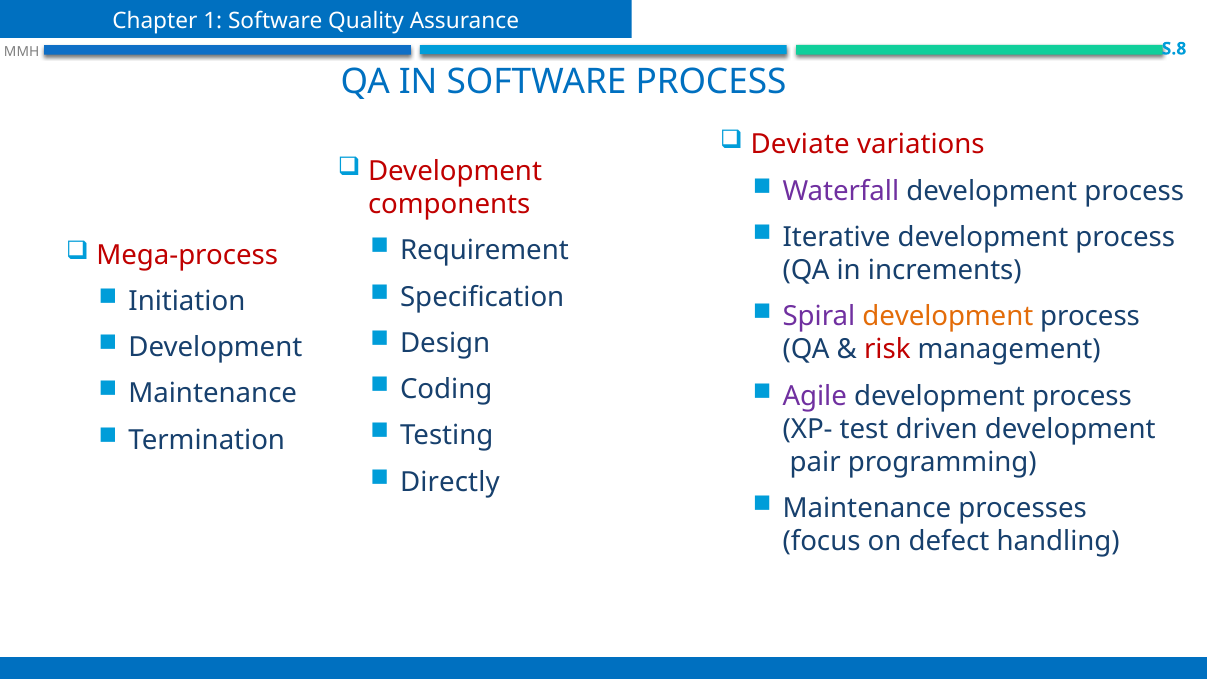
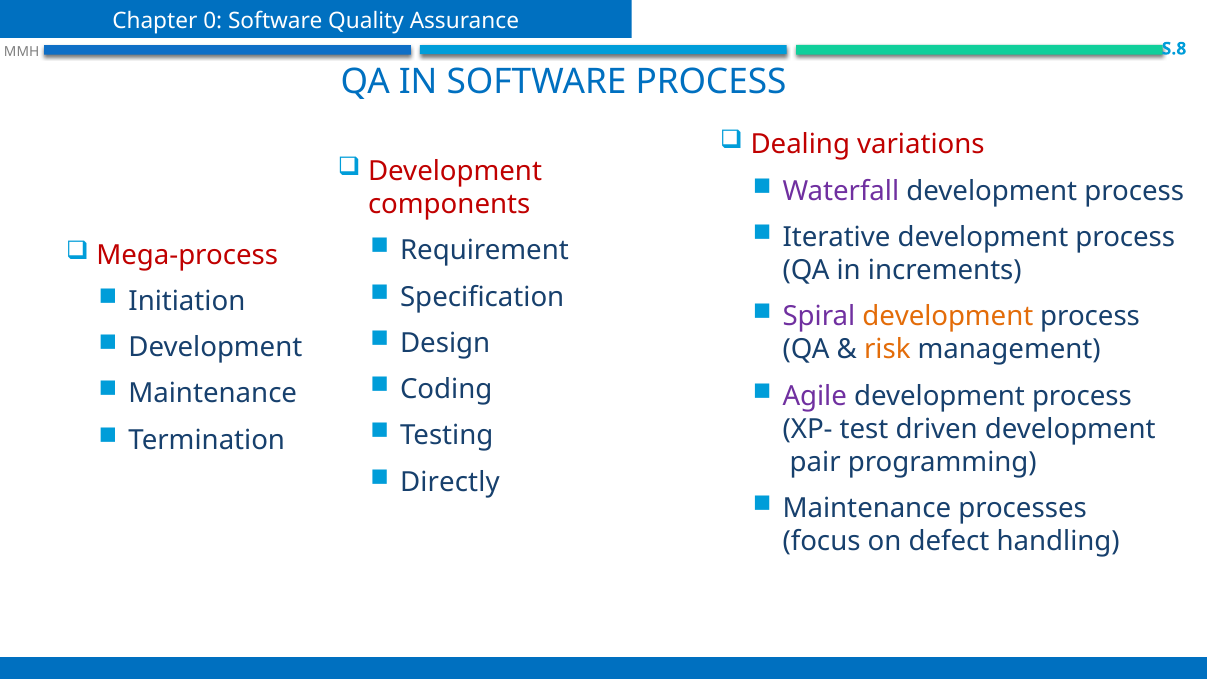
1: 1 -> 0 (213, 21)
Deviate: Deviate -> Dealing (800, 145)
risk colour: red -> orange (887, 350)
